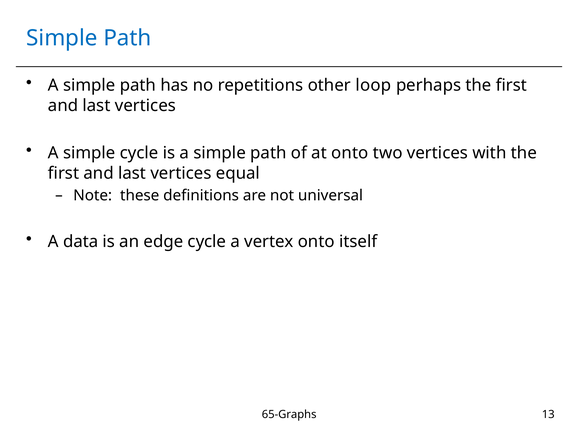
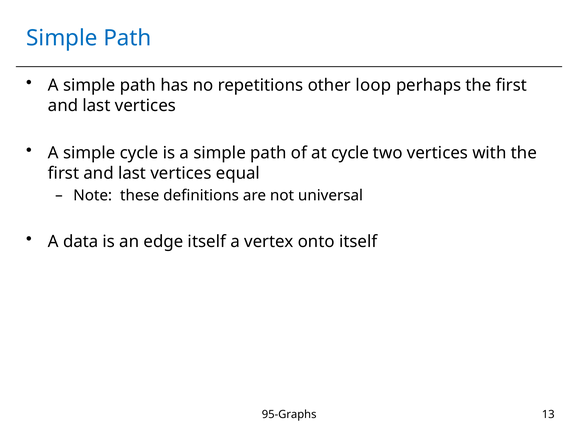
at onto: onto -> cycle (350, 153)
edge cycle: cycle -> itself (207, 241)
65-Graphs: 65-Graphs -> 95-Graphs (289, 414)
